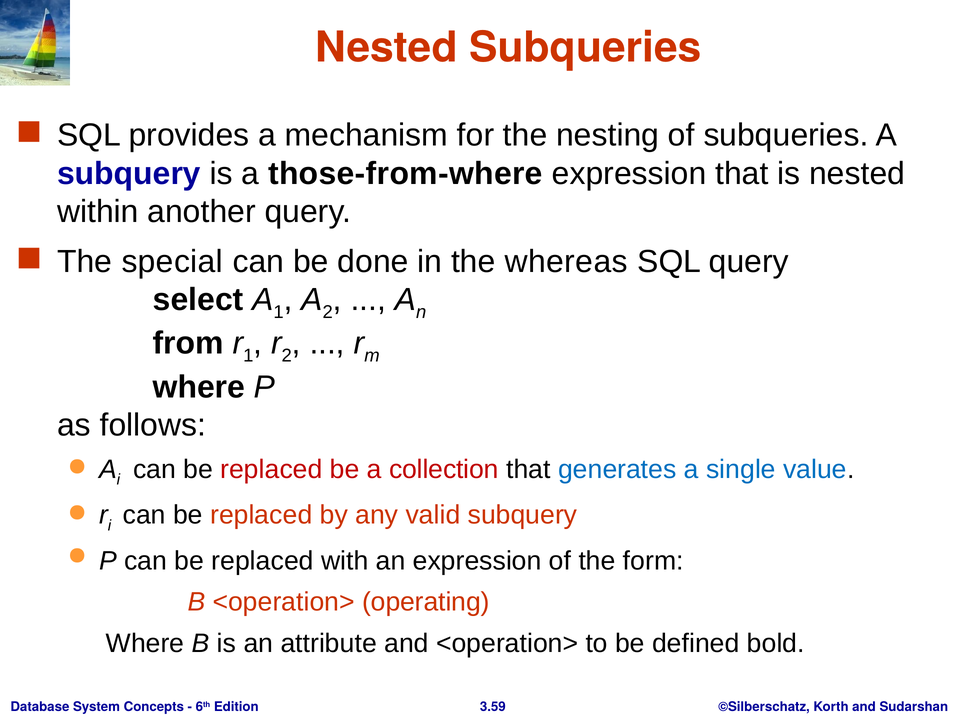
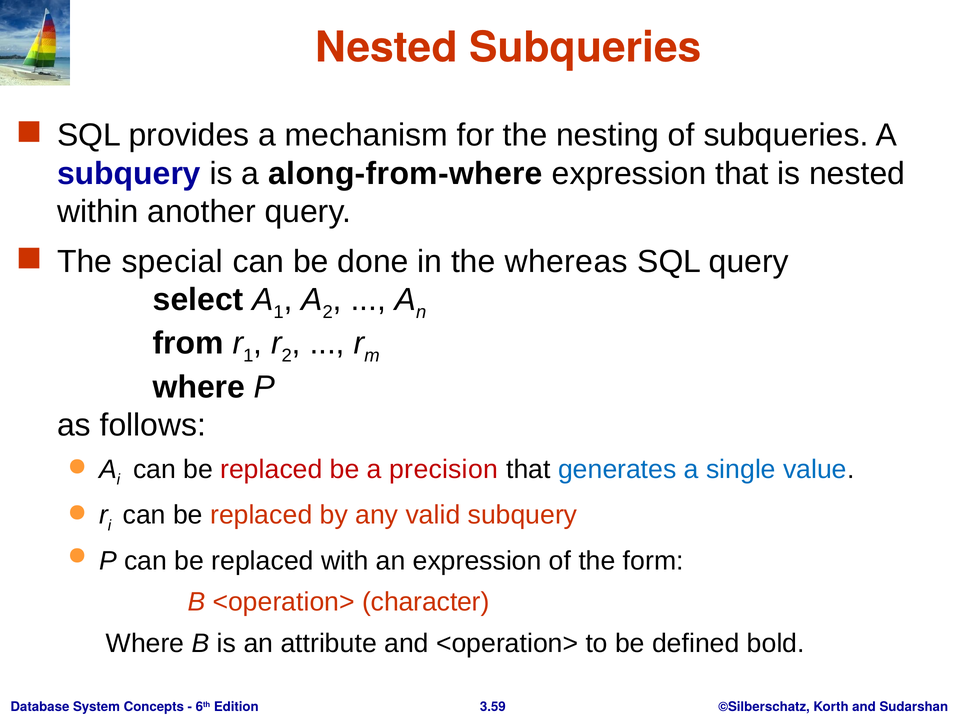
those-from-where: those-from-where -> along-from-where (405, 173)
collection: collection -> precision (444, 469)
operating: operating -> character (426, 602)
